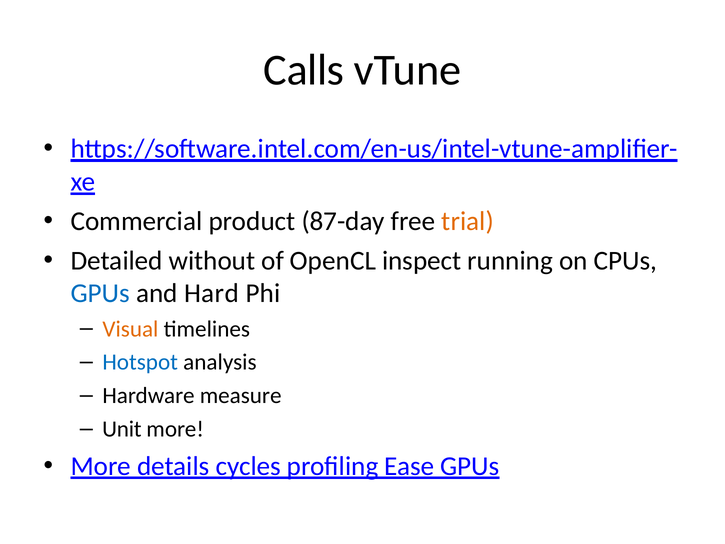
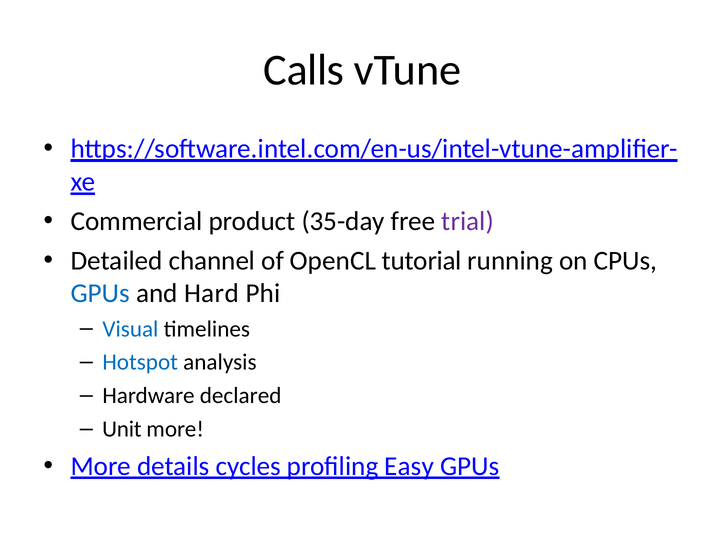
87-day: 87-day -> 35-day (343, 221)
trial colour: orange -> purple (468, 221)
without: without -> channel (212, 261)
inspect: inspect -> tutorial (422, 261)
Visual colour: orange -> blue (130, 329)
measure: measure -> declared (241, 396)
Ease: Ease -> Easy (409, 466)
